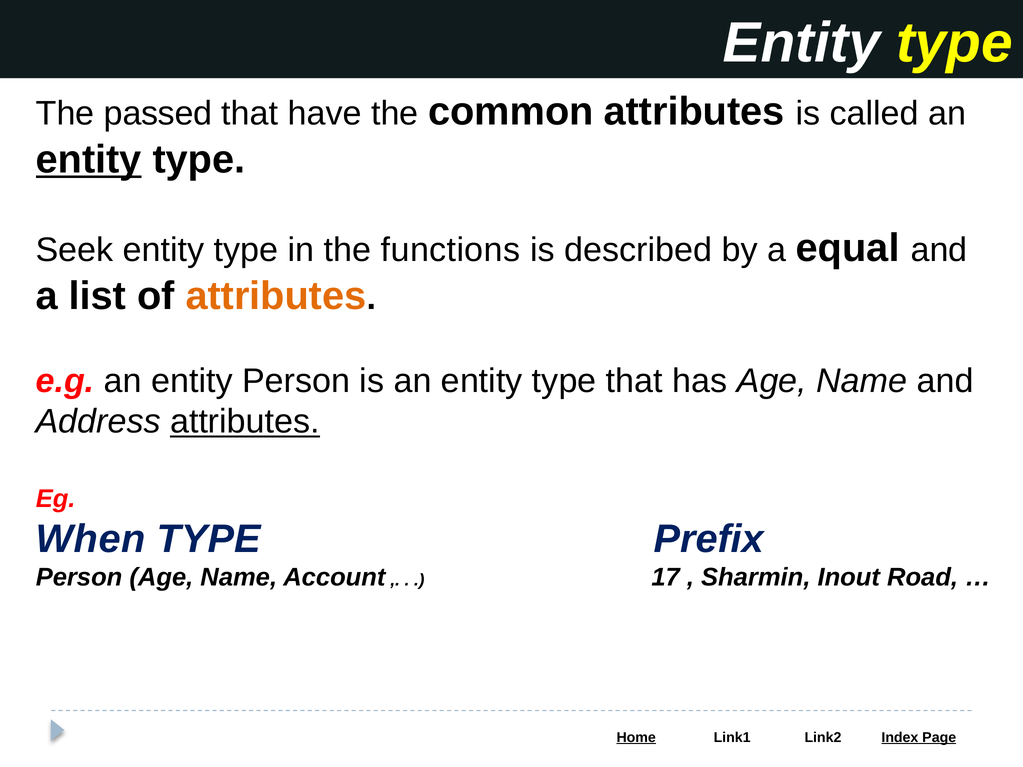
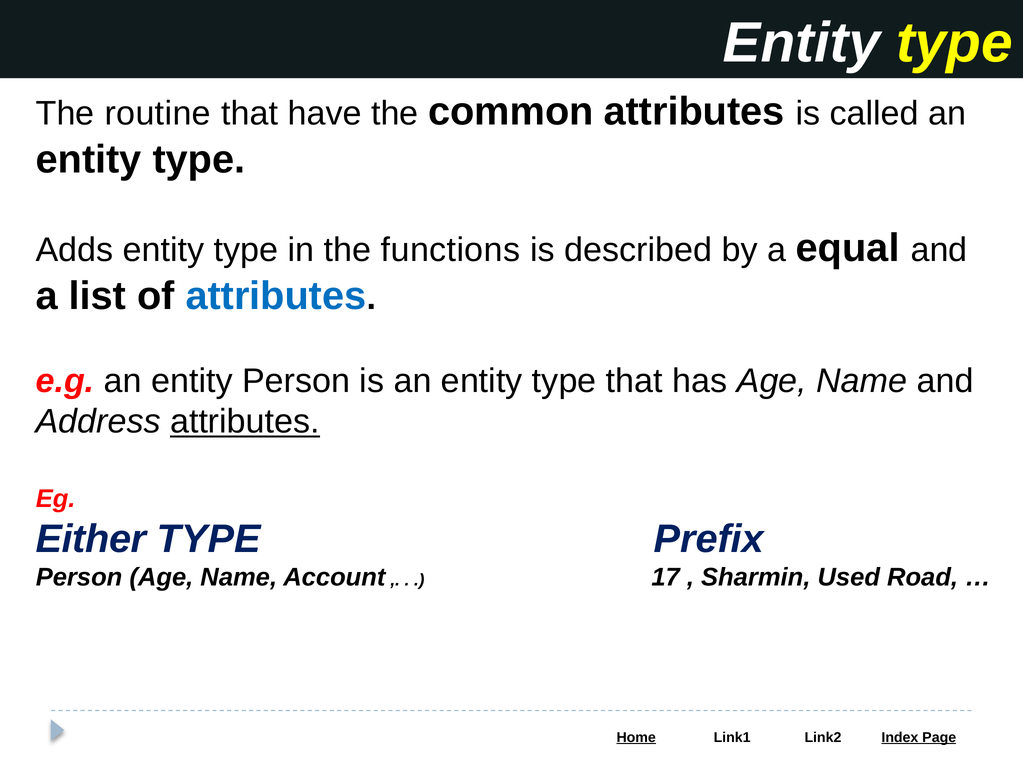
passed: passed -> routine (158, 114)
entity underline: present -> none (89, 160)
Seek: Seek -> Adds (75, 250)
attributes colour: orange -> blue (276, 296)
When: When -> Either (91, 539)
Inout: Inout -> Used (849, 577)
